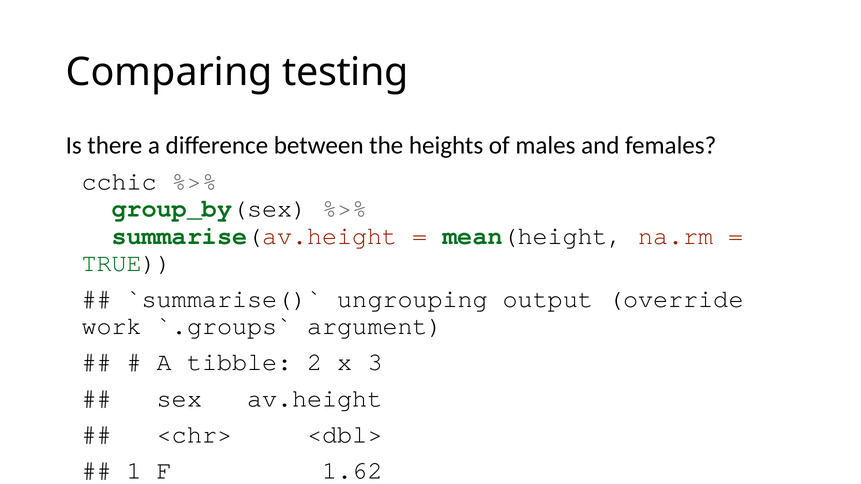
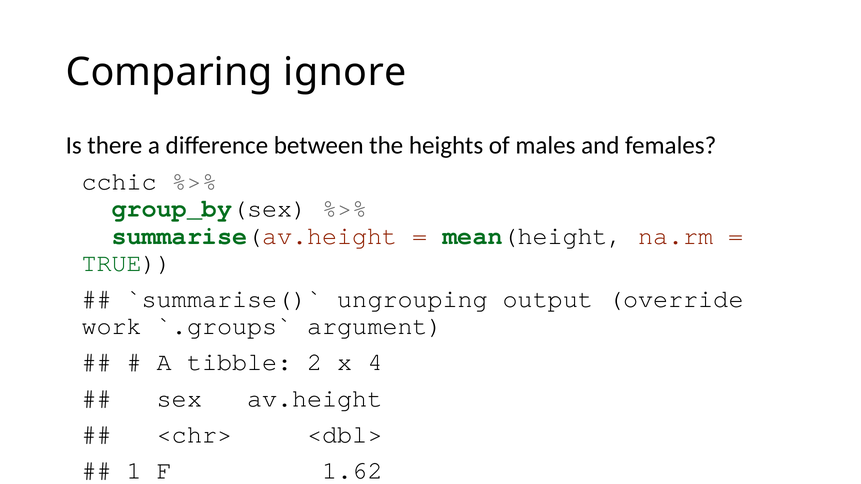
testing: testing -> ignore (345, 72)
3: 3 -> 4 (375, 362)
